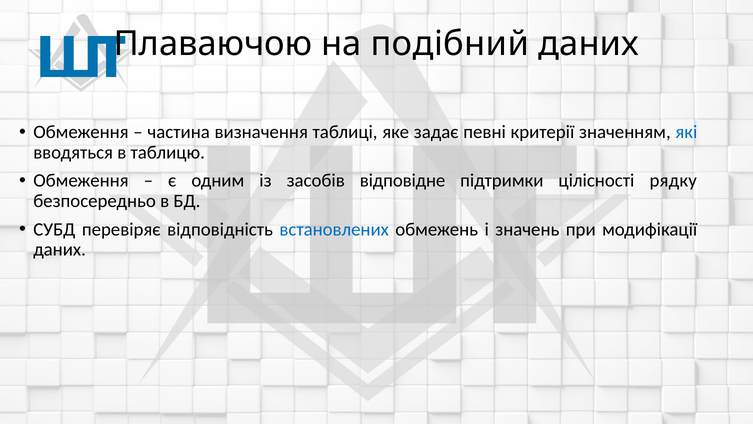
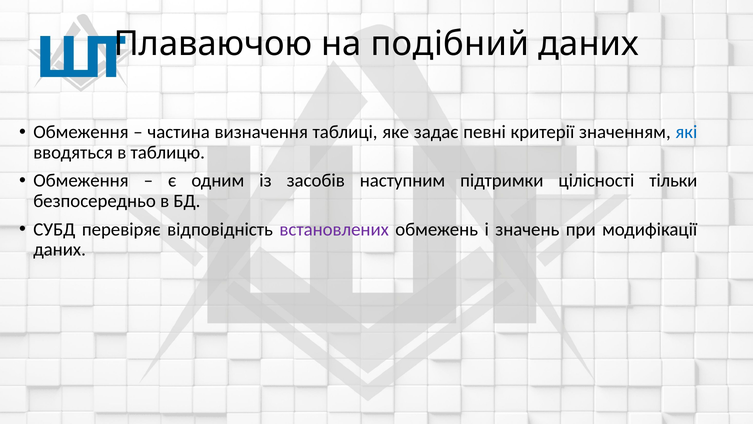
відповідне: відповідне -> наступним (403, 181)
рядку: рядку -> тільки (673, 181)
встановлених colour: blue -> purple (334, 229)
